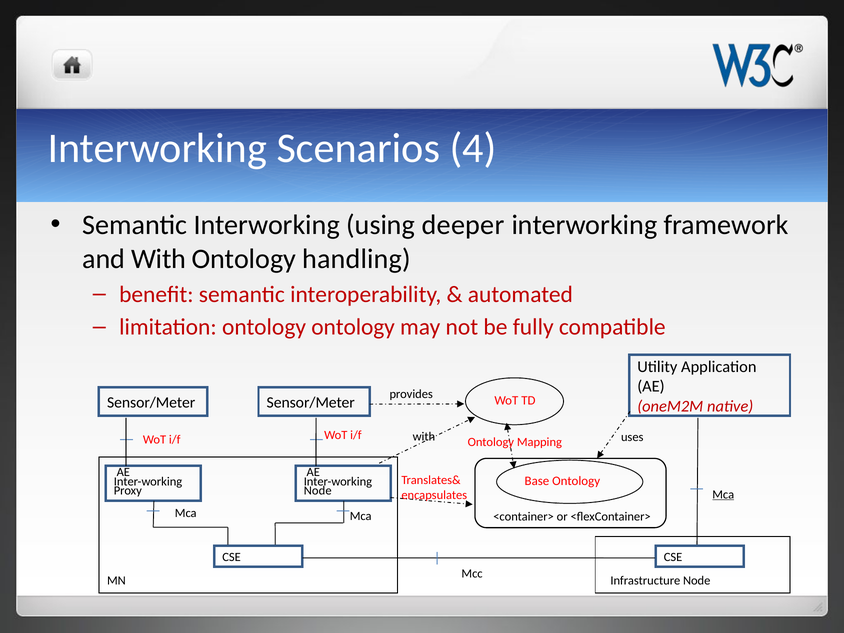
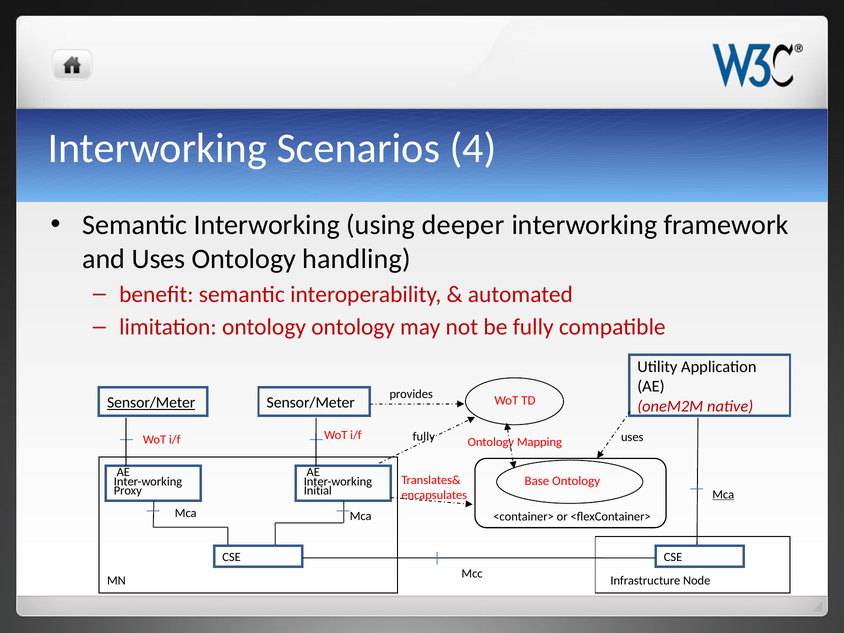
and With: With -> Uses (158, 259)
Sensor/Meter underline: none -> present (151, 403)
with: with -> fully (424, 437)
Node: Node -> Initial (318, 491)
